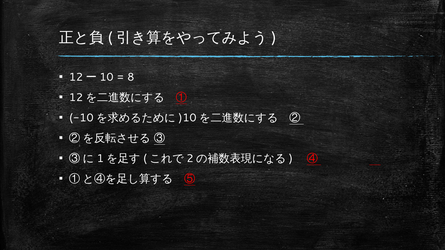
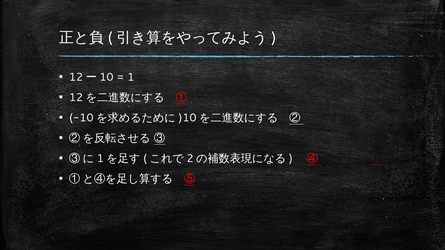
8: 8 -> 1 (131, 77)
